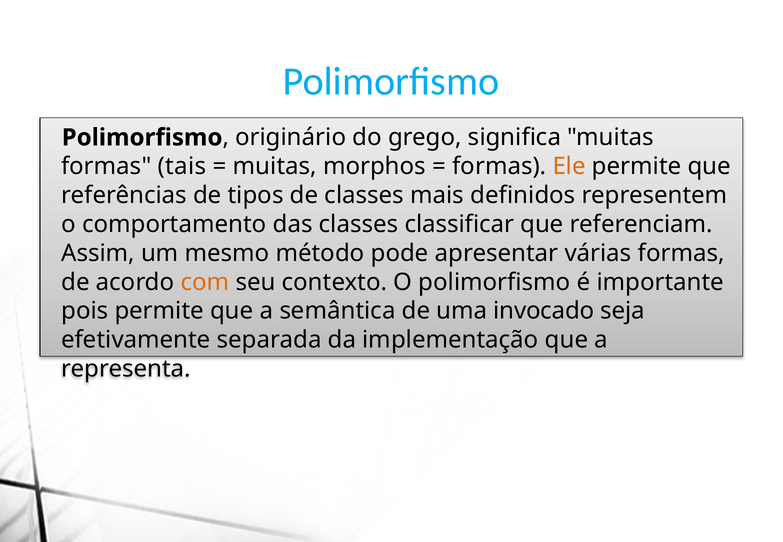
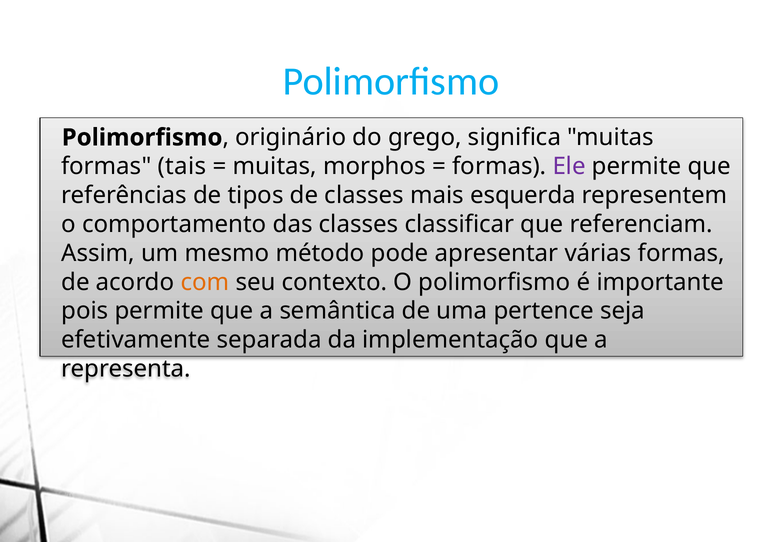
Ele colour: orange -> purple (569, 166)
definidos: definidos -> esquerda (523, 195)
invocado: invocado -> pertence (544, 311)
